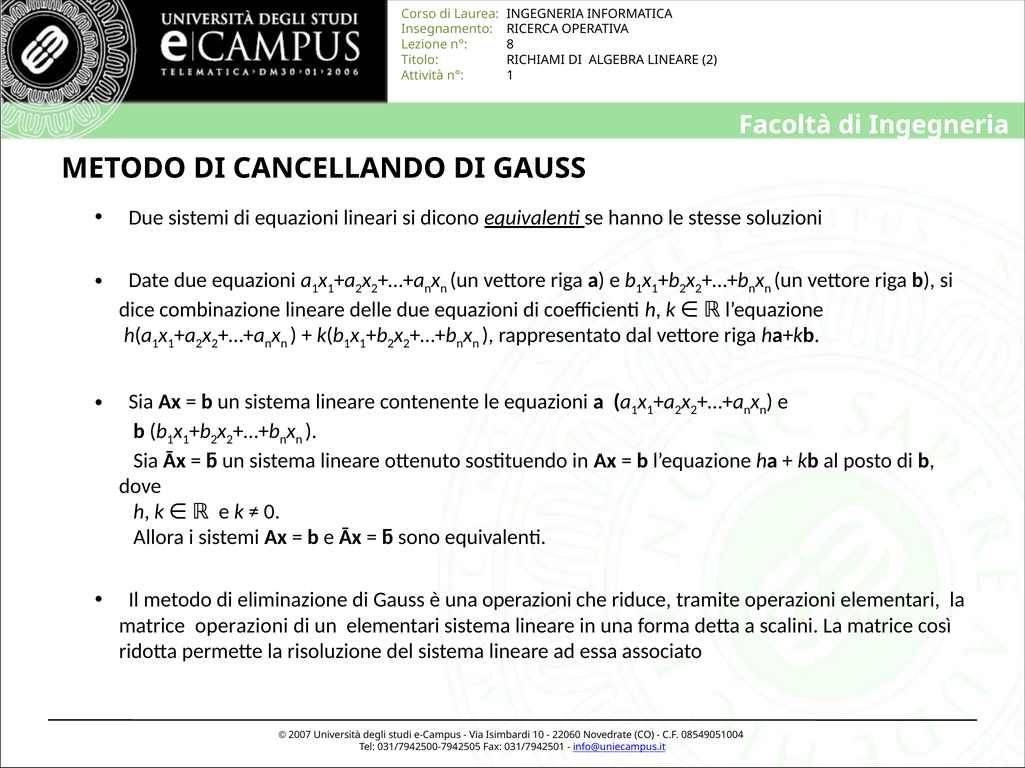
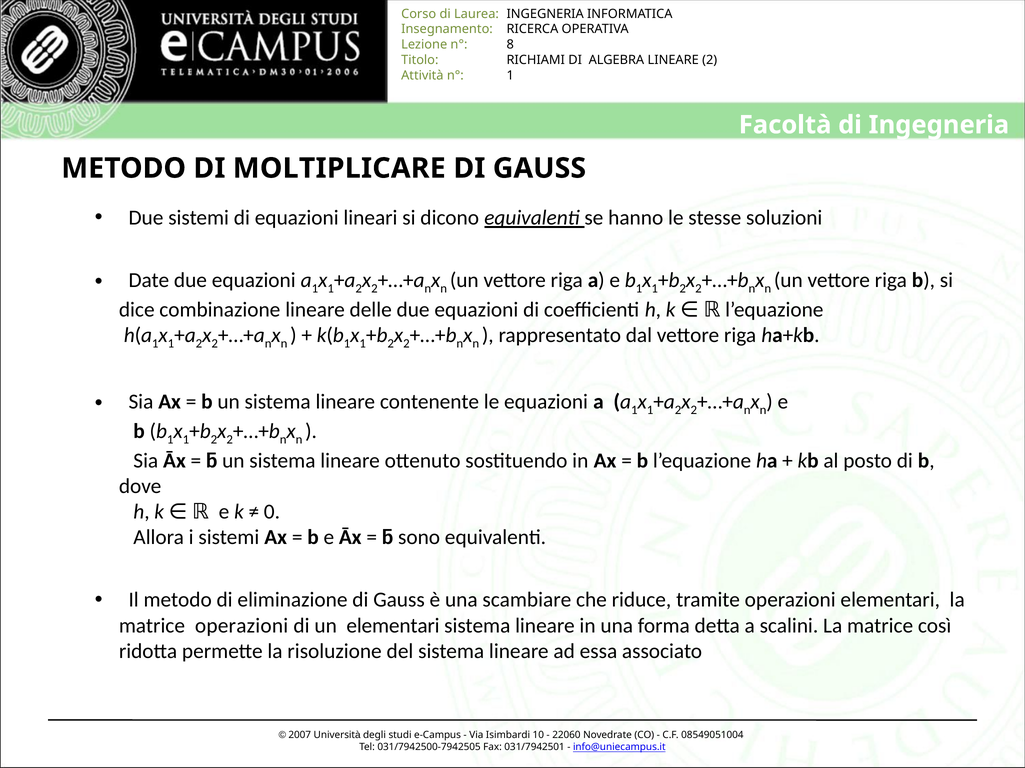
CANCELLANDO: CANCELLANDO -> MOLTIPLICARE (339, 168)
una operazioni: operazioni -> scambiare (527, 601)
